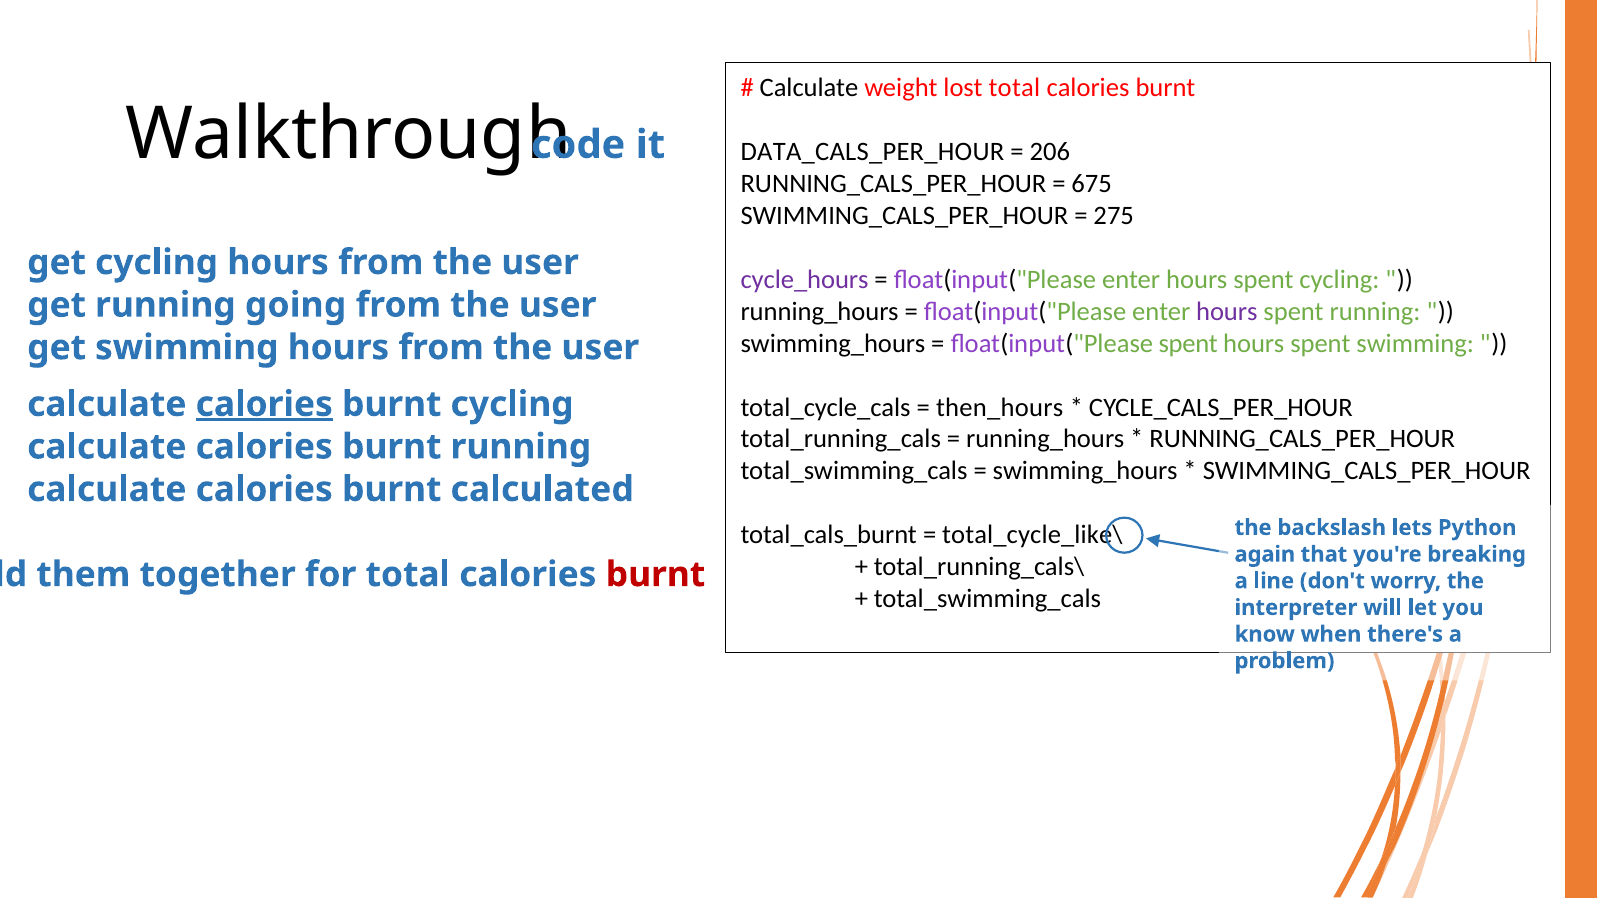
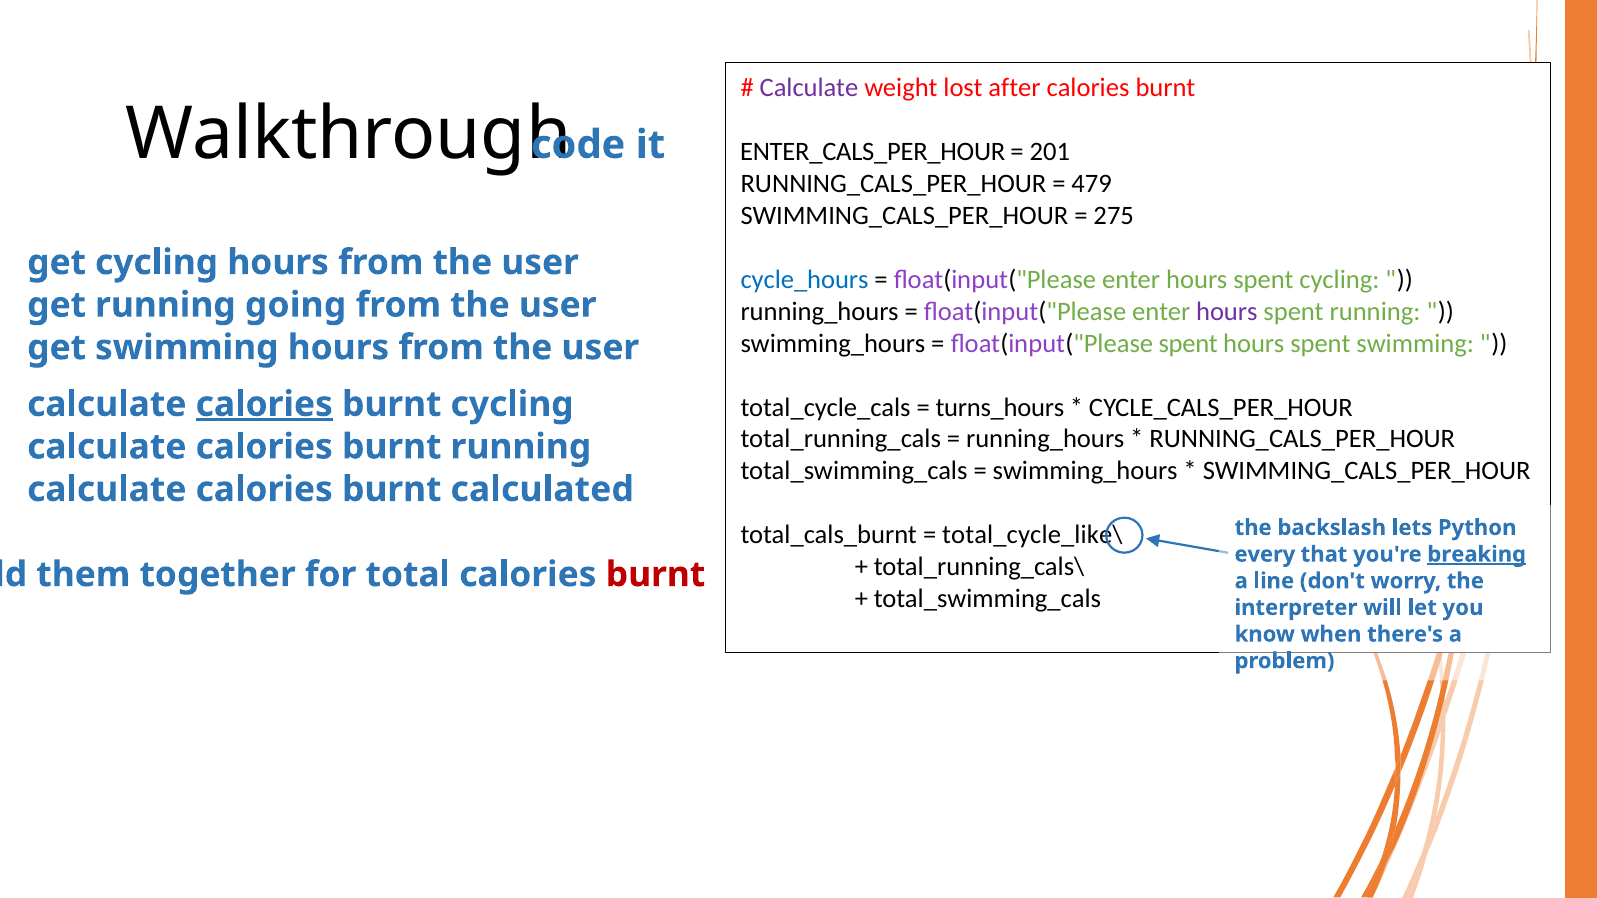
Calculate colour: black -> purple (809, 88)
lost total: total -> after (1015, 88)
DATA_CALS_PER_HOUR: DATA_CALS_PER_HOUR -> ENTER_CALS_PER_HOUR (873, 152)
206: 206 -> 201 (1050, 152)
675: 675 -> 479 (1092, 184)
cycle_hours colour: purple -> blue (805, 280)
then_hours: then_hours -> turns_hours (1000, 407)
again: again -> every (1265, 555)
breaking underline: none -> present (1477, 555)
